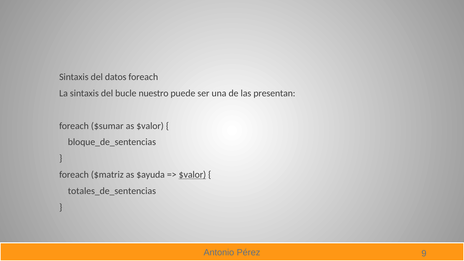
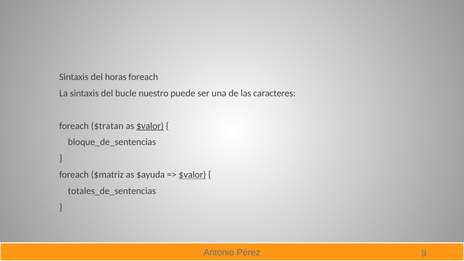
datos: datos -> horas (116, 77)
presentan: presentan -> caracteres (274, 93)
$sumar: $sumar -> $tratan (107, 126)
$valor underline: none -> present (150, 126)
